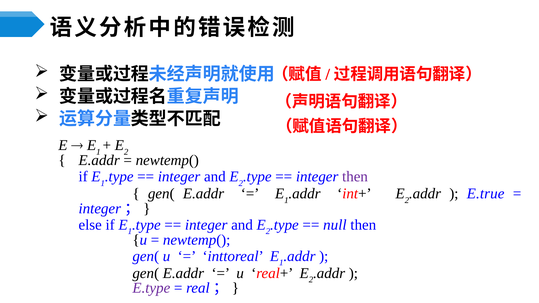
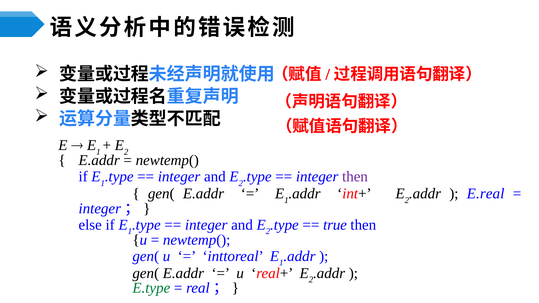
E.true: E.true -> E.real (486, 194)
null: null -> true (335, 225)
E.type colour: purple -> green (151, 288)
